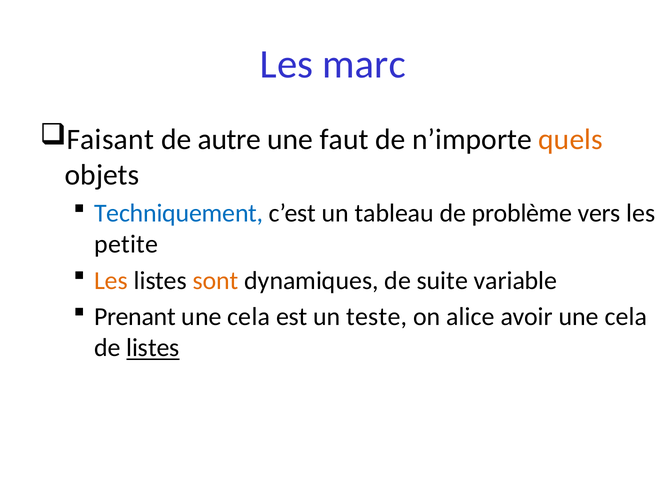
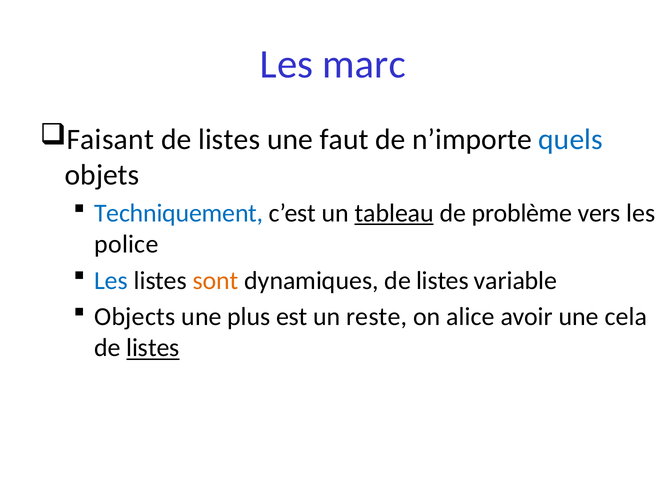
autre: autre -> listes (229, 140)
quels colour: orange -> blue (571, 140)
tableau underline: none -> present (394, 213)
petite: petite -> police (126, 245)
Les colour: orange -> blue (111, 281)
dynamiques de suite: suite -> listes (442, 281)
Prenant: Prenant -> Objects (135, 317)
cela: cela -> plus (249, 317)
teste: teste -> reste (377, 317)
